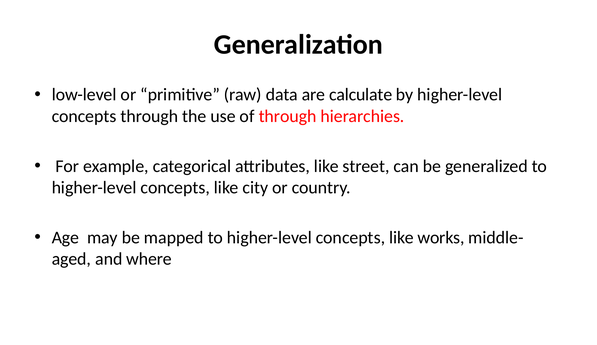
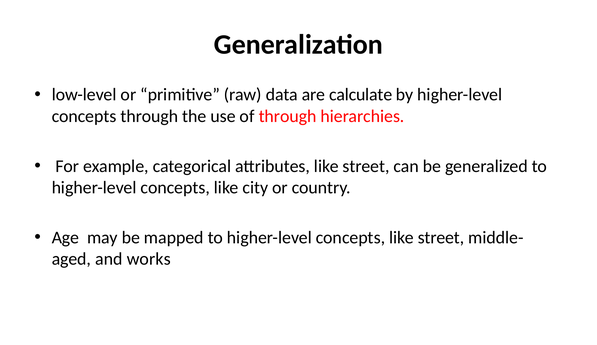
concepts like works: works -> street (441, 237)
where: where -> works (149, 259)
